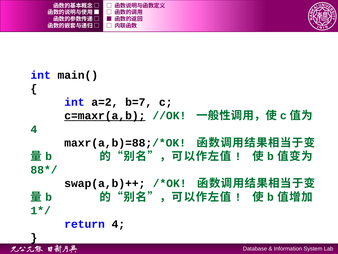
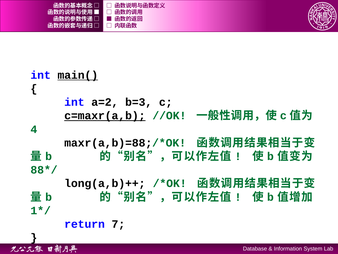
main( underline: none -> present (78, 75)
b=7: b=7 -> b=3 (139, 102)
swap(a,b)++: swap(a,b)++ -> long(a,b)++ (105, 183)
return 4: 4 -> 7 (118, 224)
